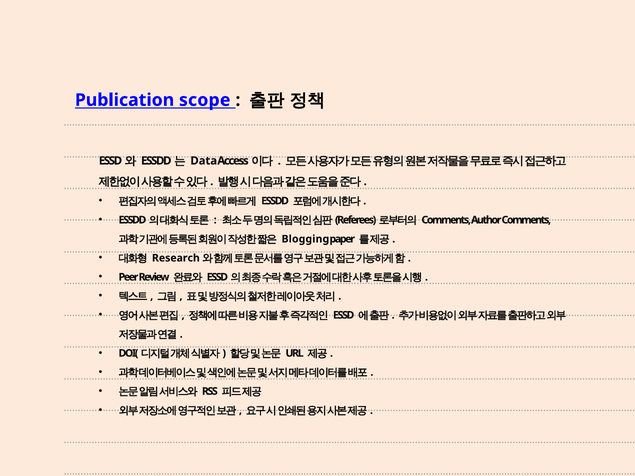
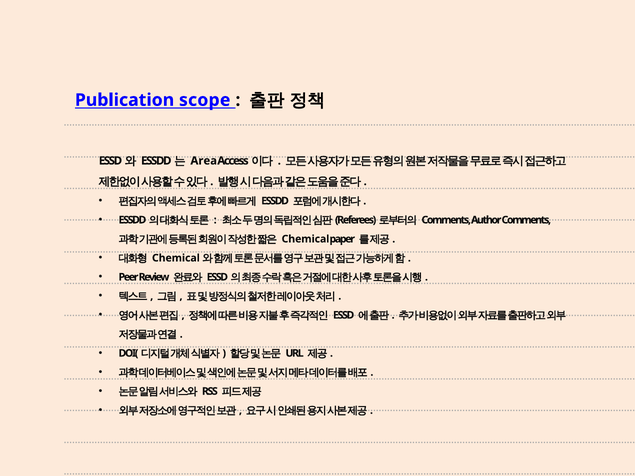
Data: Data -> Area (204, 161)
Blogging: Blogging -> Chemical (305, 239)
Research: Research -> Chemical (176, 258)
